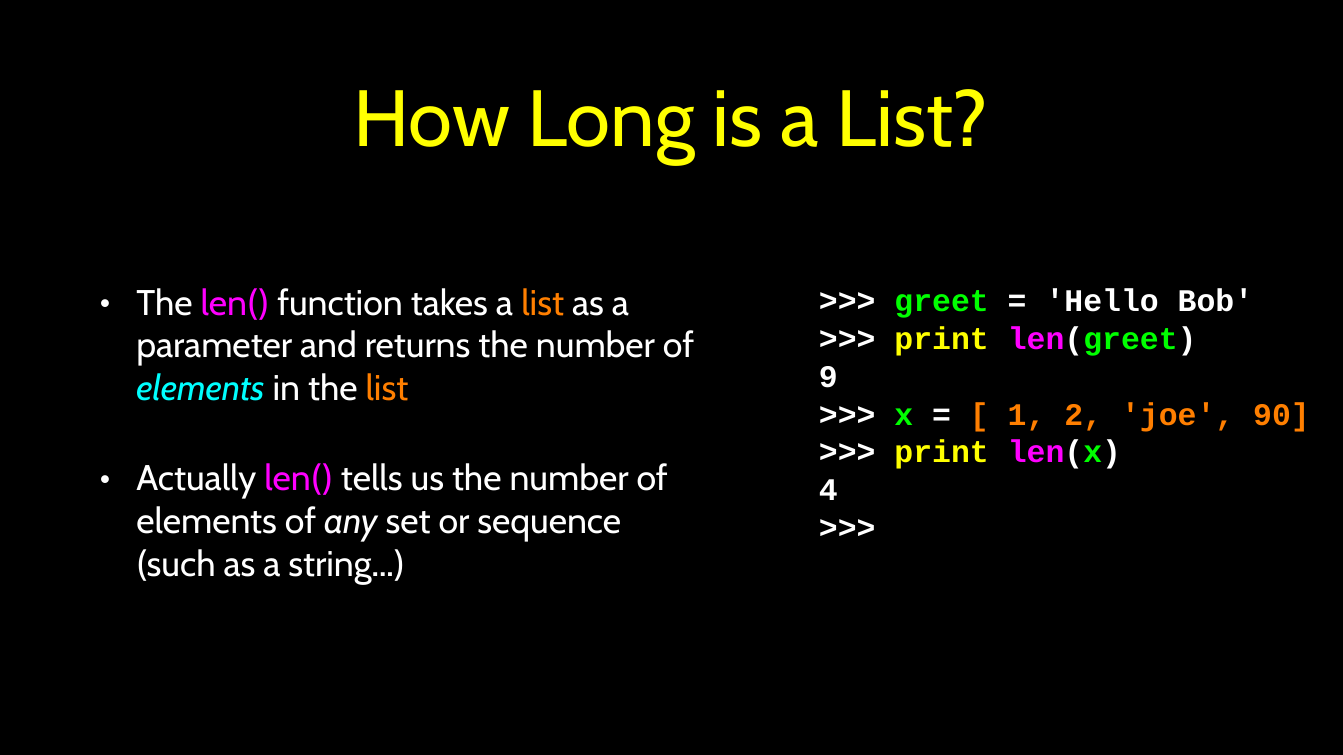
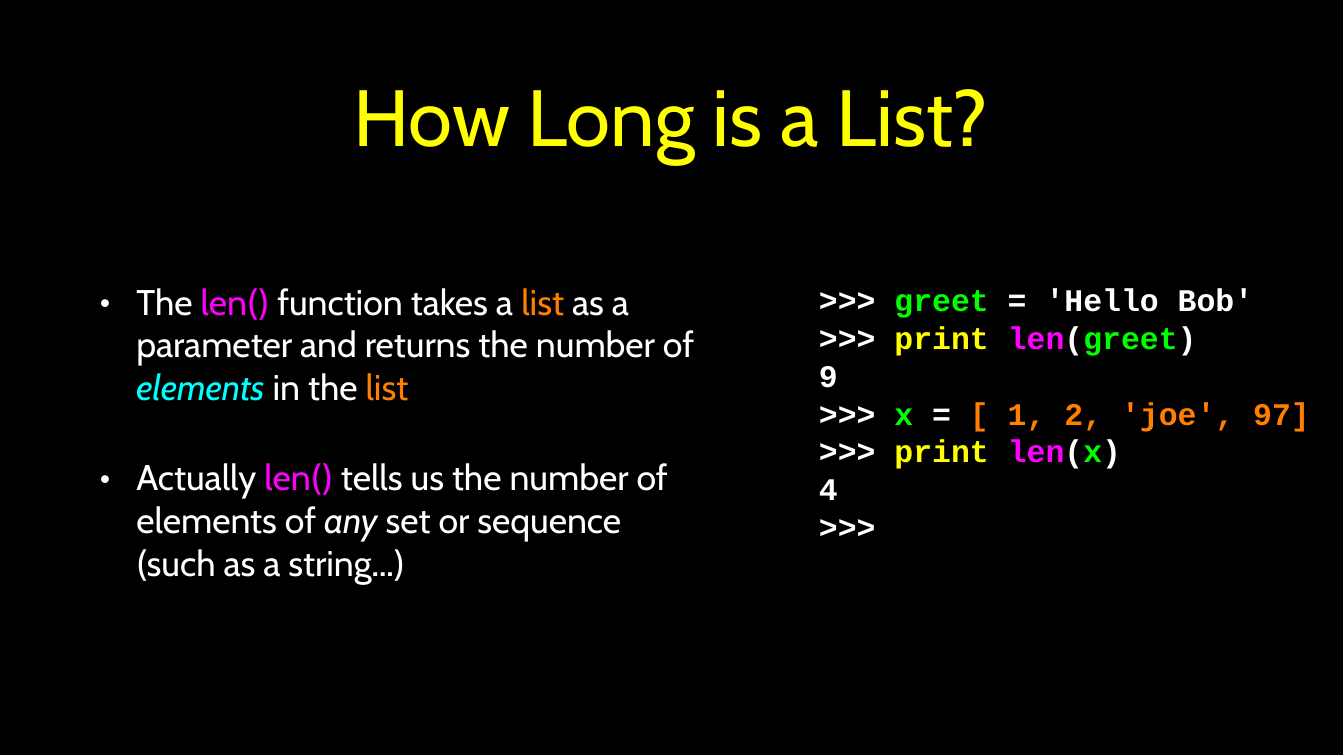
90: 90 -> 97 (1282, 415)
